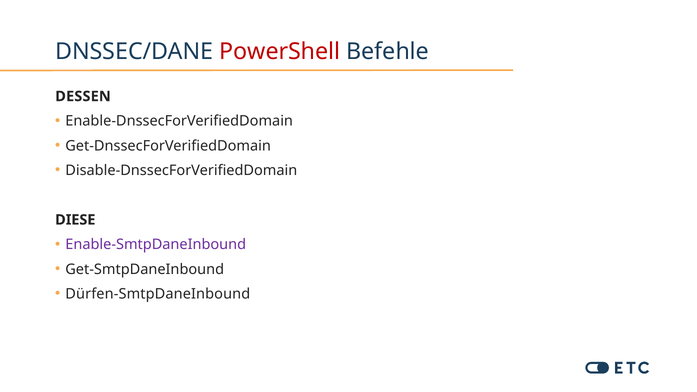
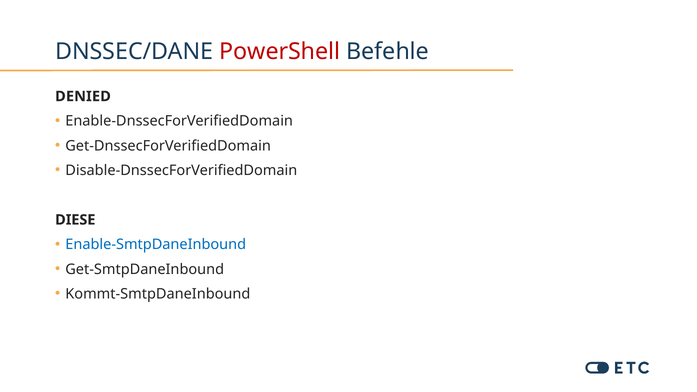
DESSEN: DESSEN -> DENIED (83, 96)
Enable-SmtpDaneInbound colour: purple -> blue (156, 245)
Dürfen-SmtpDaneInbound: Dürfen-SmtpDaneInbound -> Kommt-SmtpDaneInbound (158, 294)
